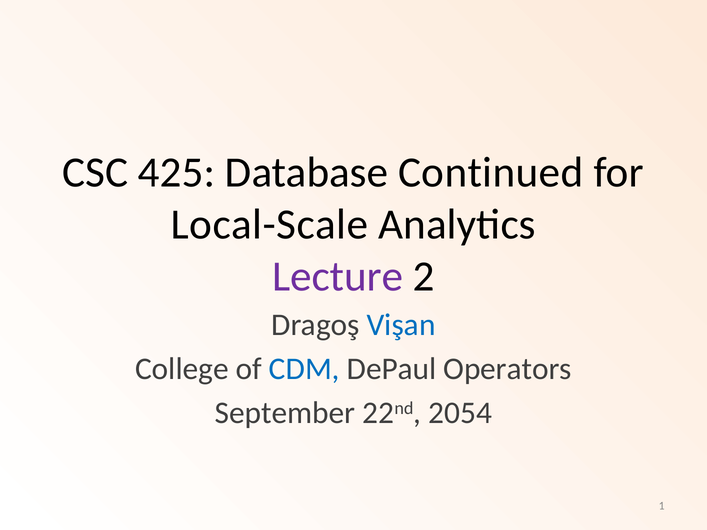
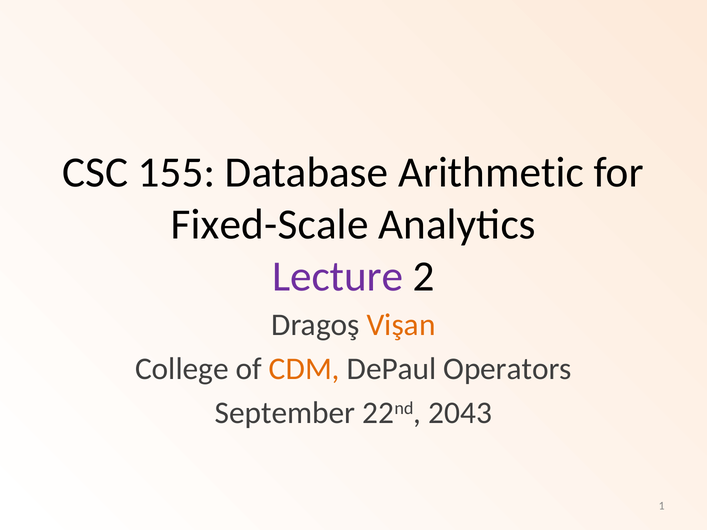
425: 425 -> 155 (177, 173)
Continued: Continued -> Arithmetic (491, 173)
Local-Scale: Local-Scale -> Fixed-Scale (270, 225)
Vişan colour: blue -> orange (401, 325)
CDM colour: blue -> orange (304, 369)
2054: 2054 -> 2043 (460, 413)
